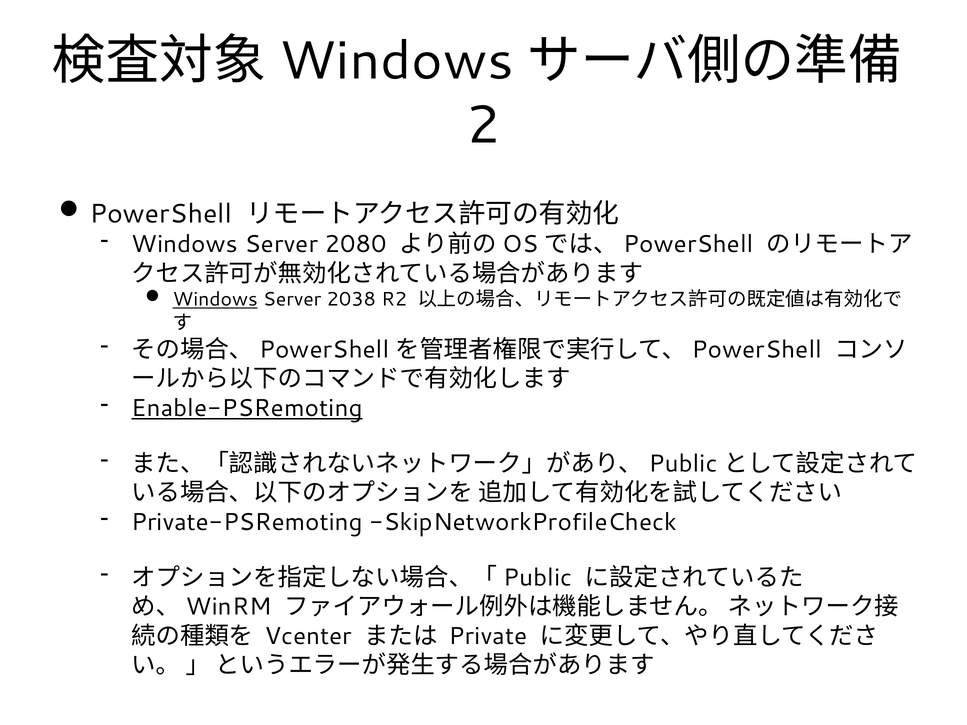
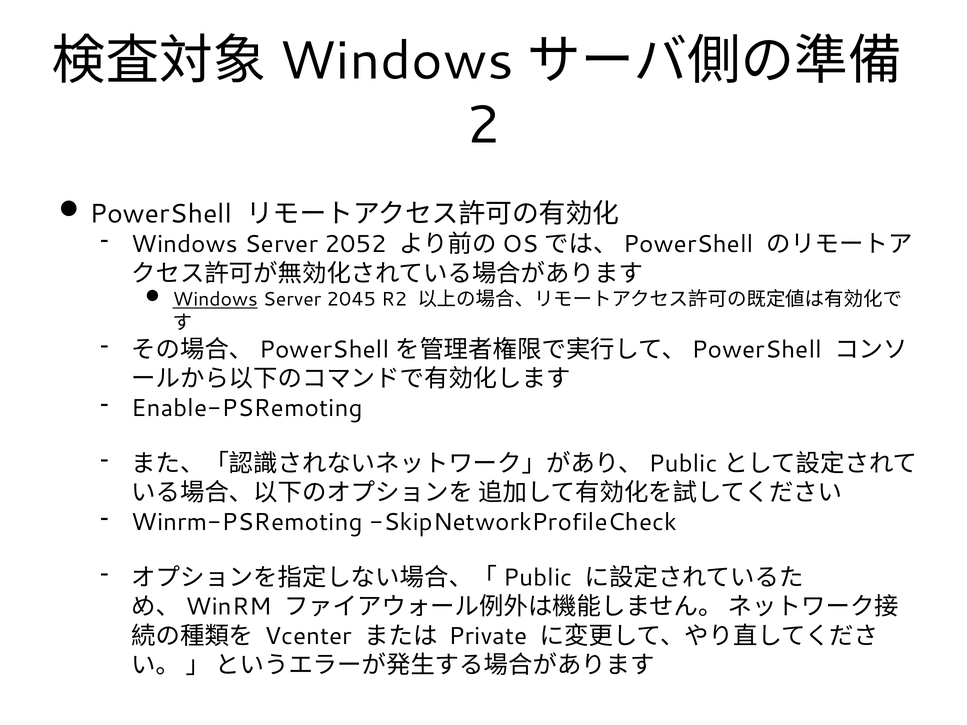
2080: 2080 -> 2052 (356, 244)
2038: 2038 -> 2045 (351, 300)
Enable-PSRemoting underline: present -> none (247, 408)
Private-PSRemoting: Private-PSRemoting -> Winrm-PSRemoting (247, 522)
